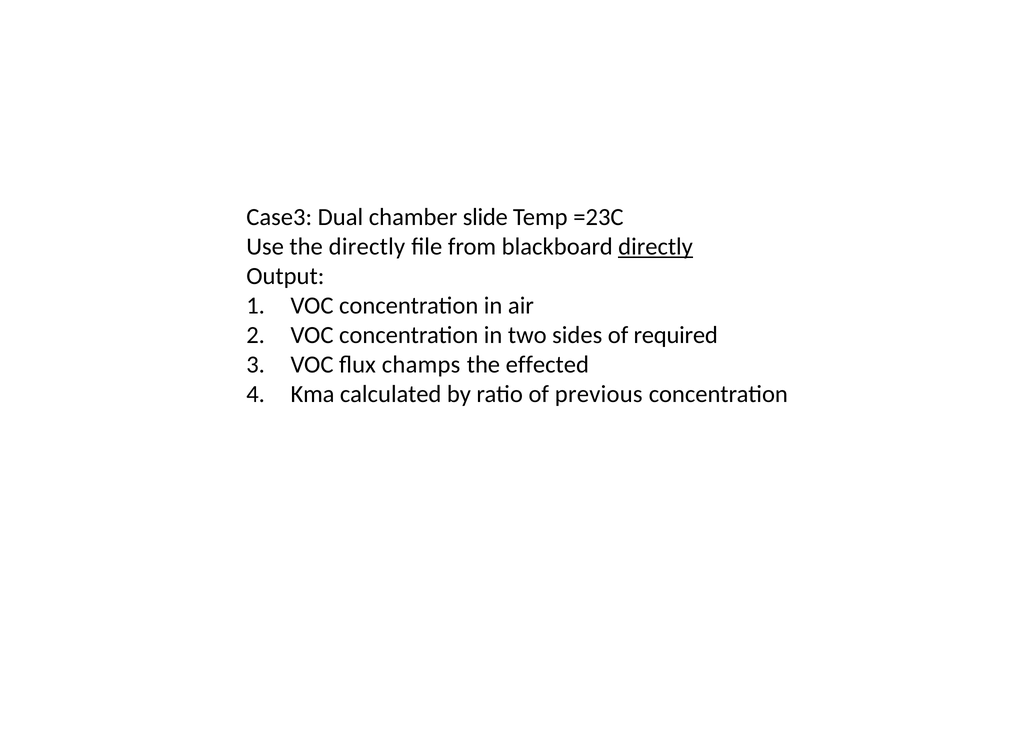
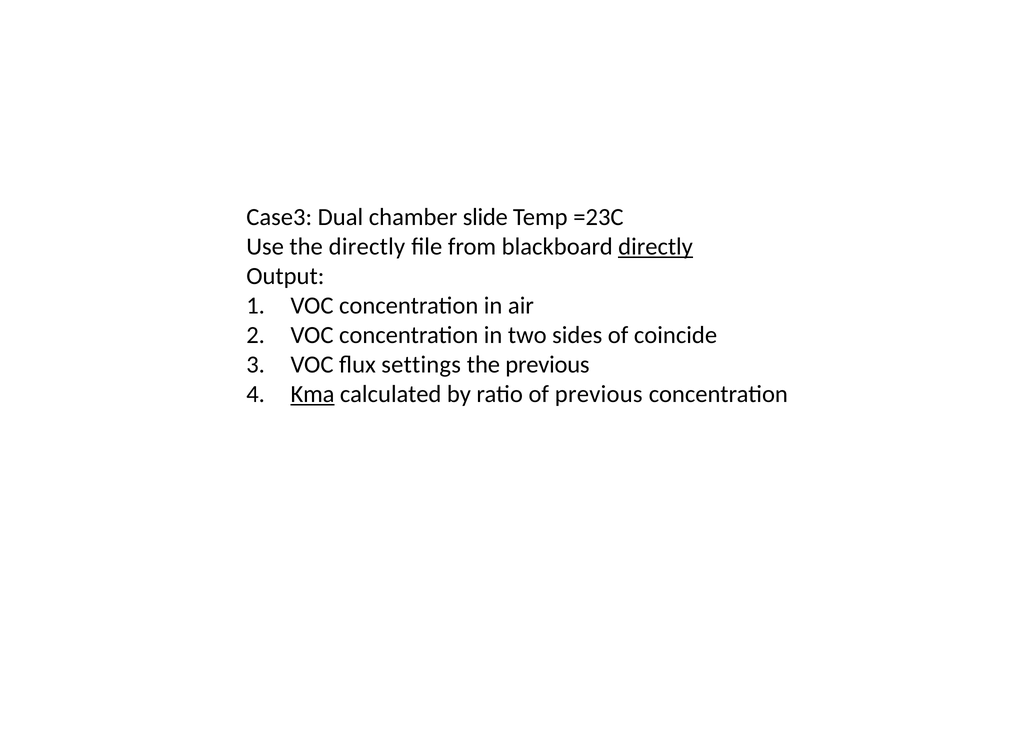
required: required -> coincide (676, 335)
champs: champs -> settings (421, 365)
the effected: effected -> previous (547, 365)
Kma underline: none -> present (313, 394)
